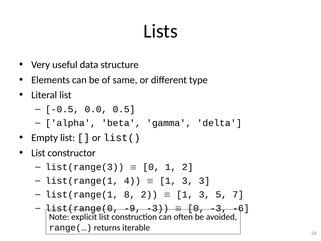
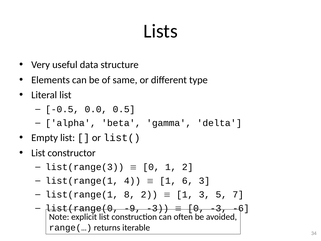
3: 3 -> 6 (188, 181)
